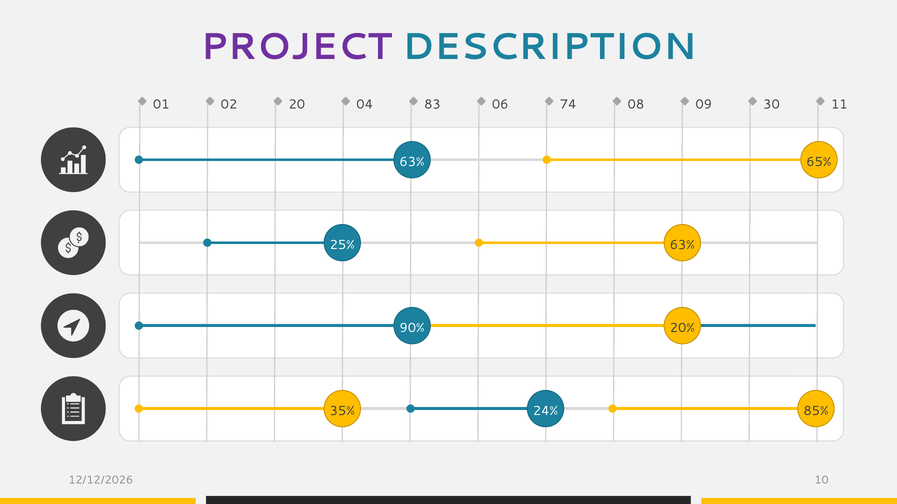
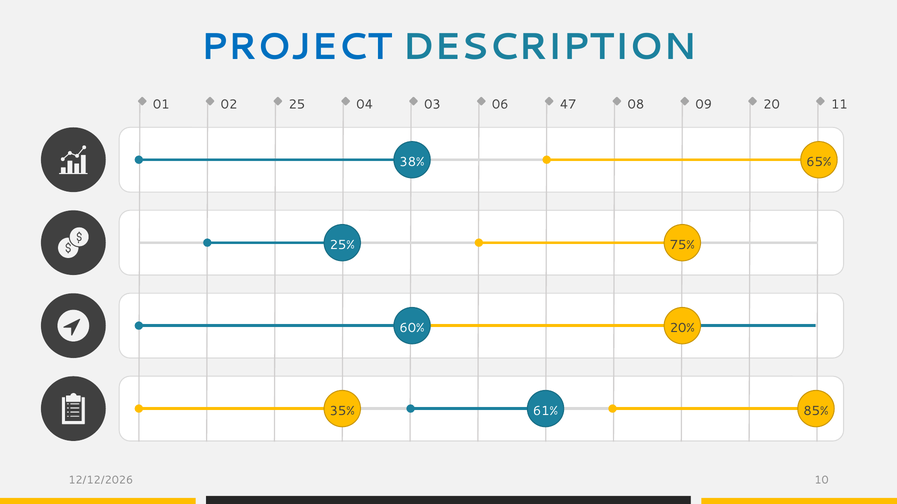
PROJECT colour: purple -> blue (296, 47)
20: 20 -> 25 (297, 104)
83: 83 -> 03 (432, 104)
74: 74 -> 47 (568, 104)
30: 30 -> 20 (772, 104)
63%: 63% -> 38% (412, 162)
25% 63%: 63% -> 75% (682, 245)
90%: 90% -> 60% (412, 328)
24%: 24% -> 61% (545, 411)
